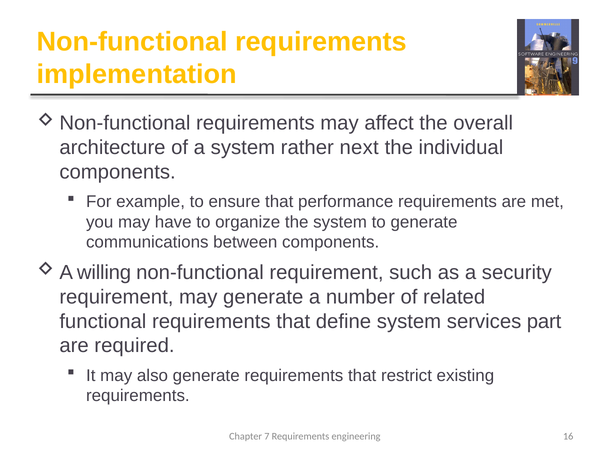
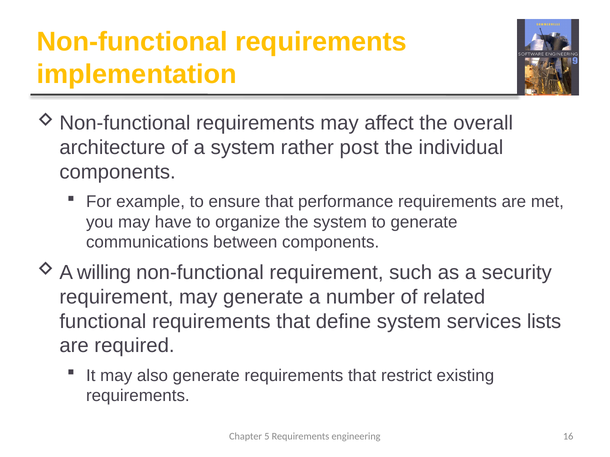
next: next -> post (359, 148)
part: part -> lists (544, 322)
7: 7 -> 5 (267, 437)
